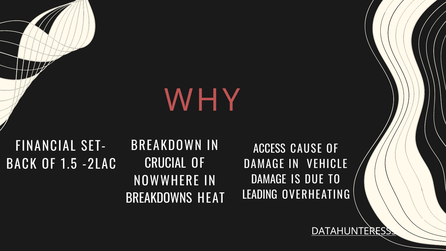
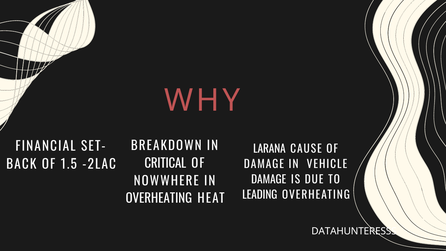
ACCESS: ACCESS -> LARANA (269, 149)
CRUCIAL: CRUCIAL -> CRITICAL (165, 164)
BREAKDOWNS: BREAKDOWNS -> OVERHEATING (159, 199)
DATAHUNTERESSS underline: present -> none (354, 231)
